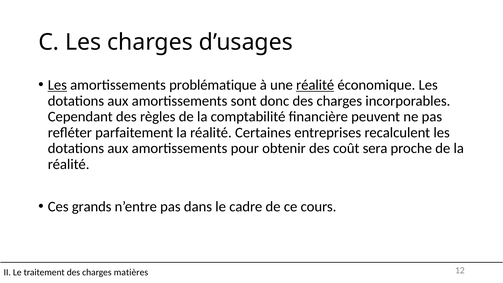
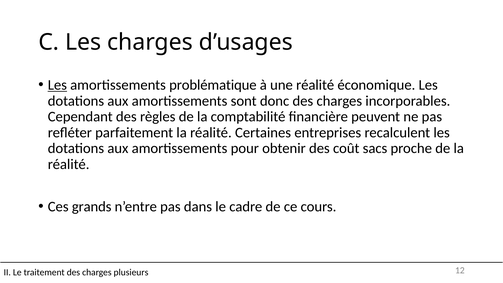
réalité underline: present -> none (315, 85)
sera: sera -> sacs (375, 148)
matières: matières -> plusieurs (131, 272)
